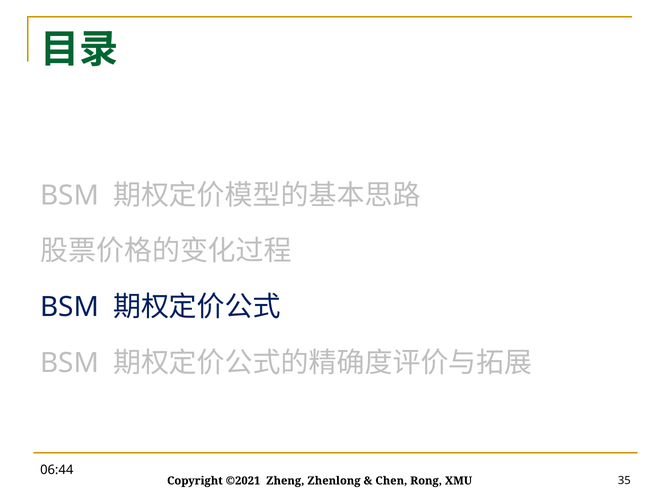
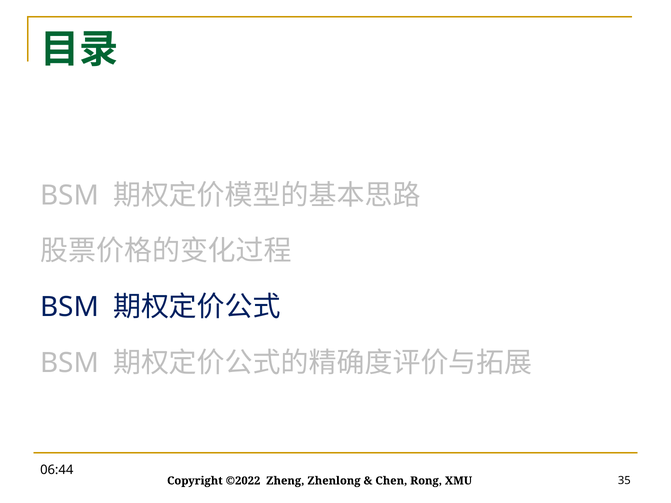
©2021: ©2021 -> ©2022 (243, 481)
